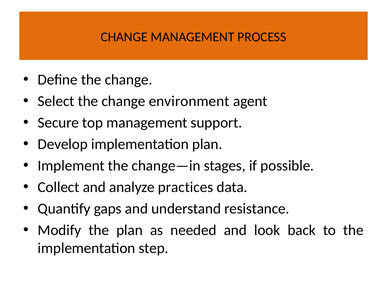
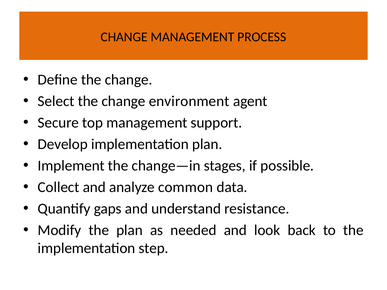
practices: practices -> common (186, 187)
